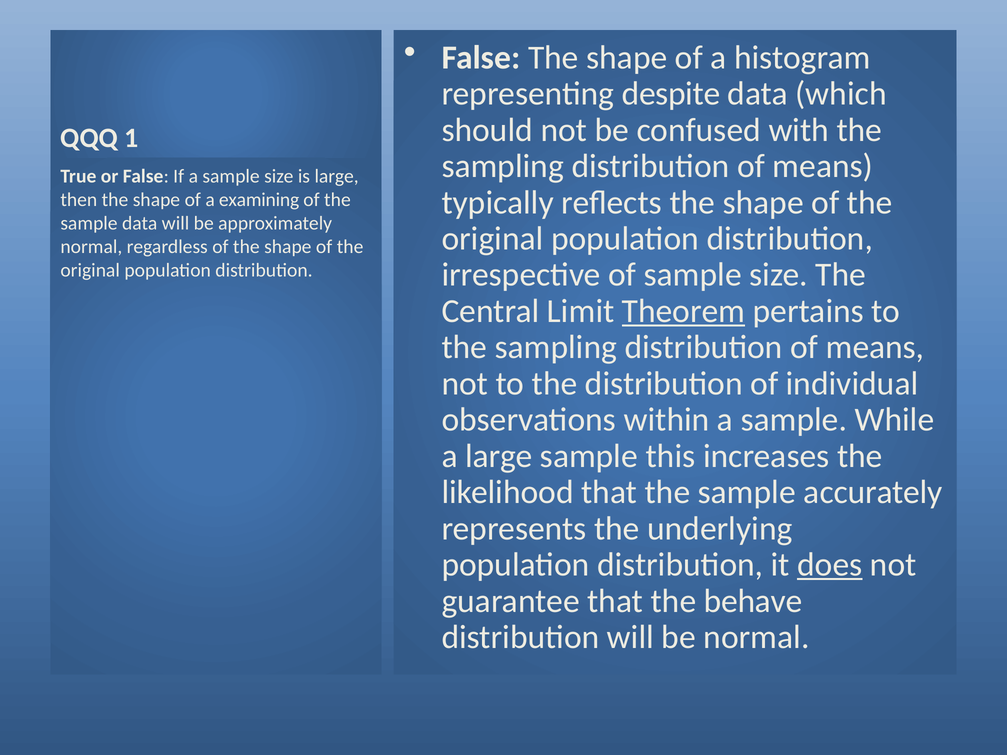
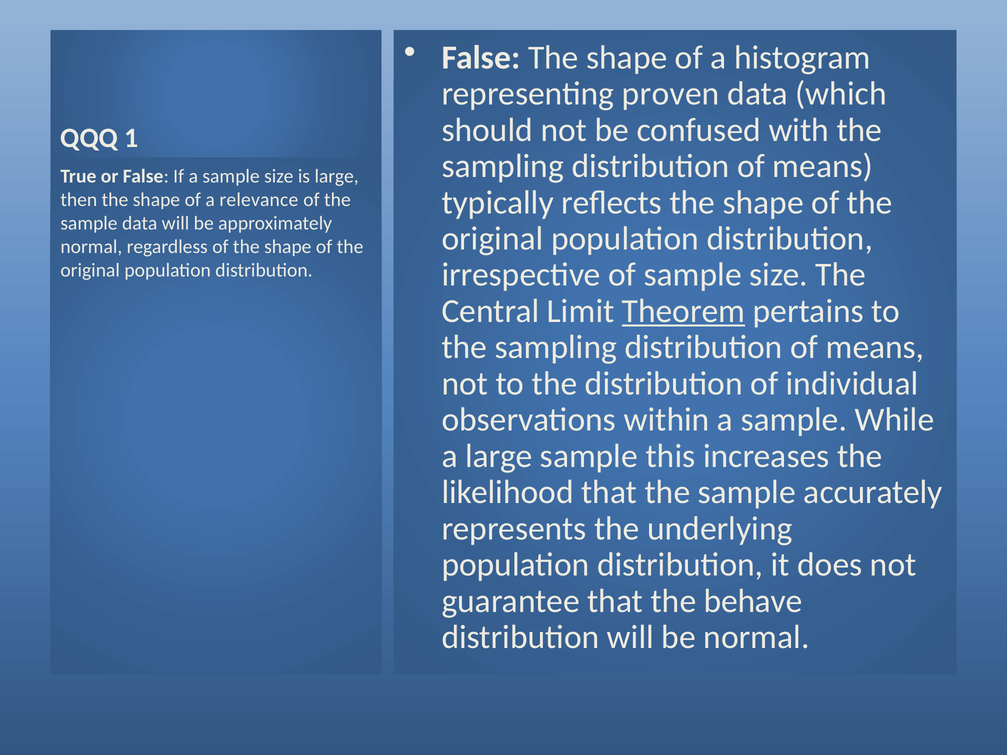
despite: despite -> proven (671, 94)
examining: examining -> relevance (259, 200)
does underline: present -> none (830, 565)
